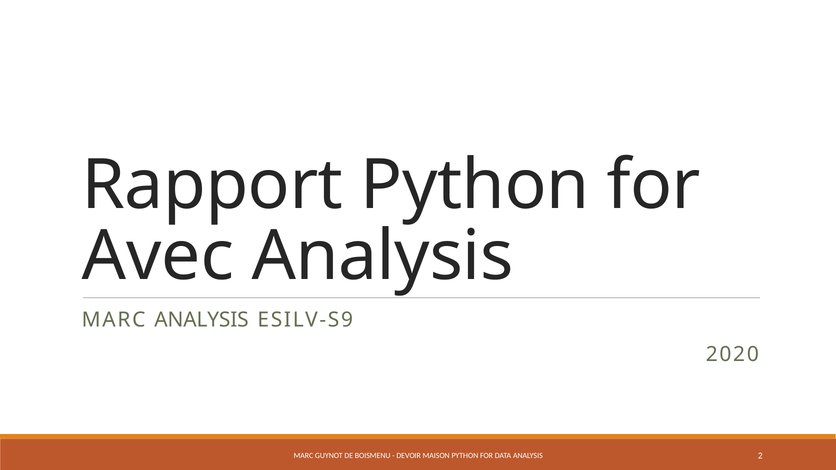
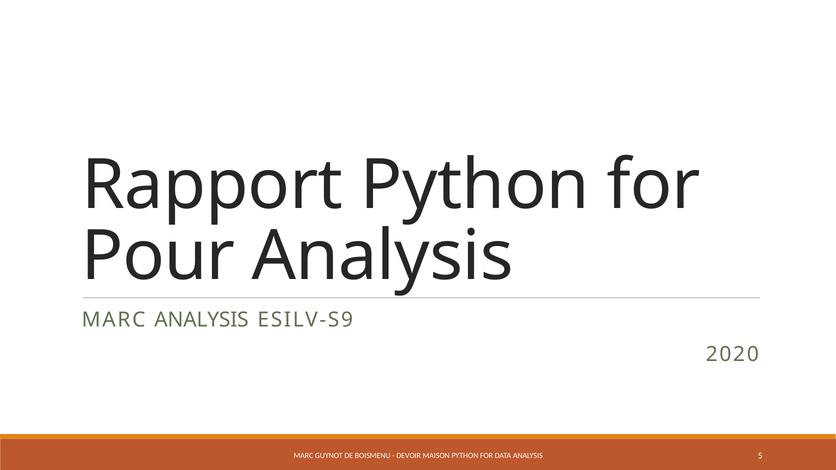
Avec: Avec -> Pour (158, 256)
2: 2 -> 5 (760, 456)
